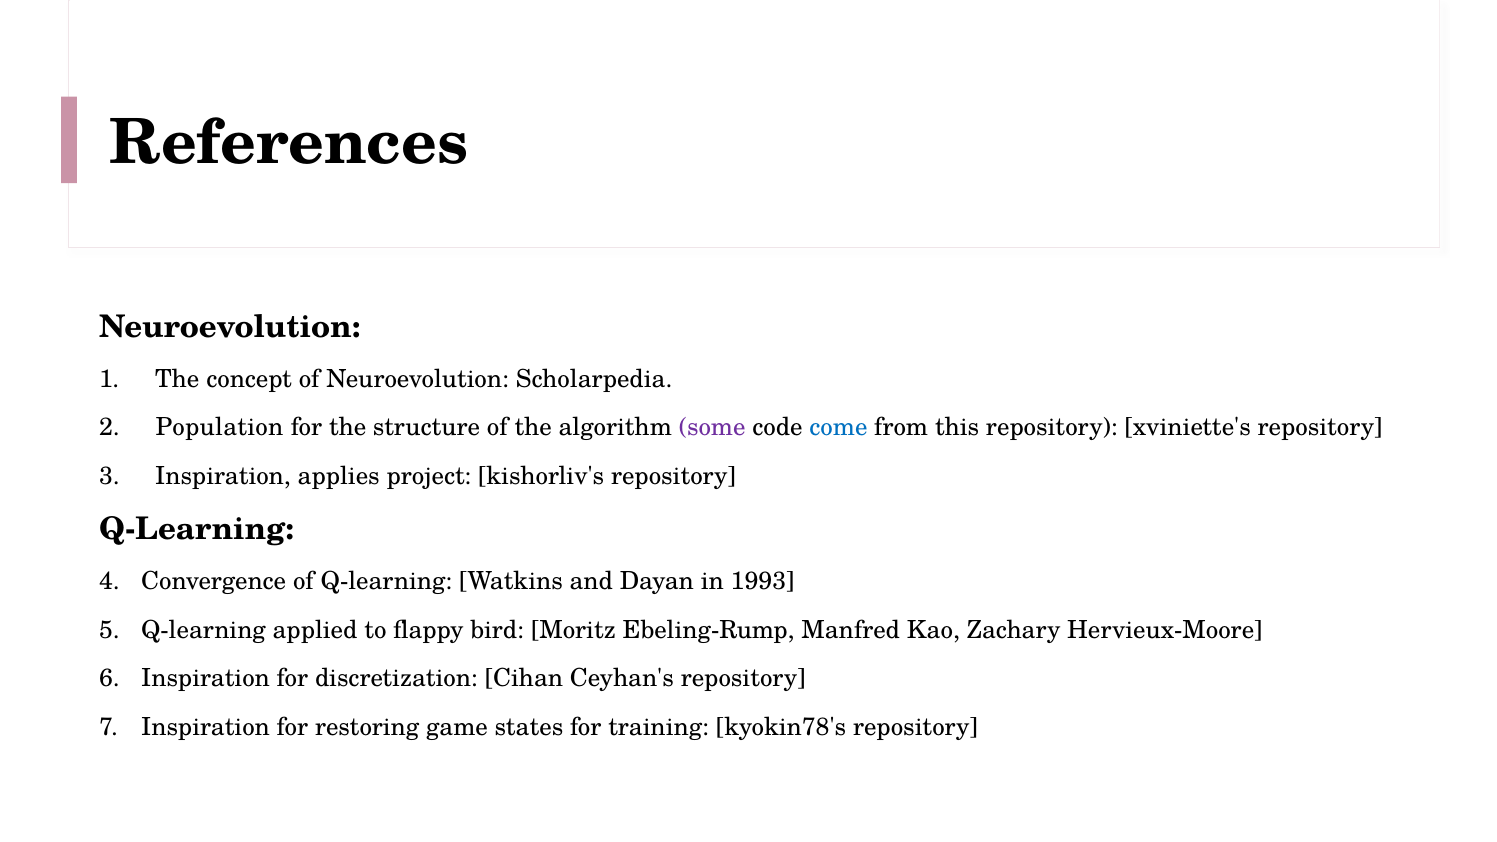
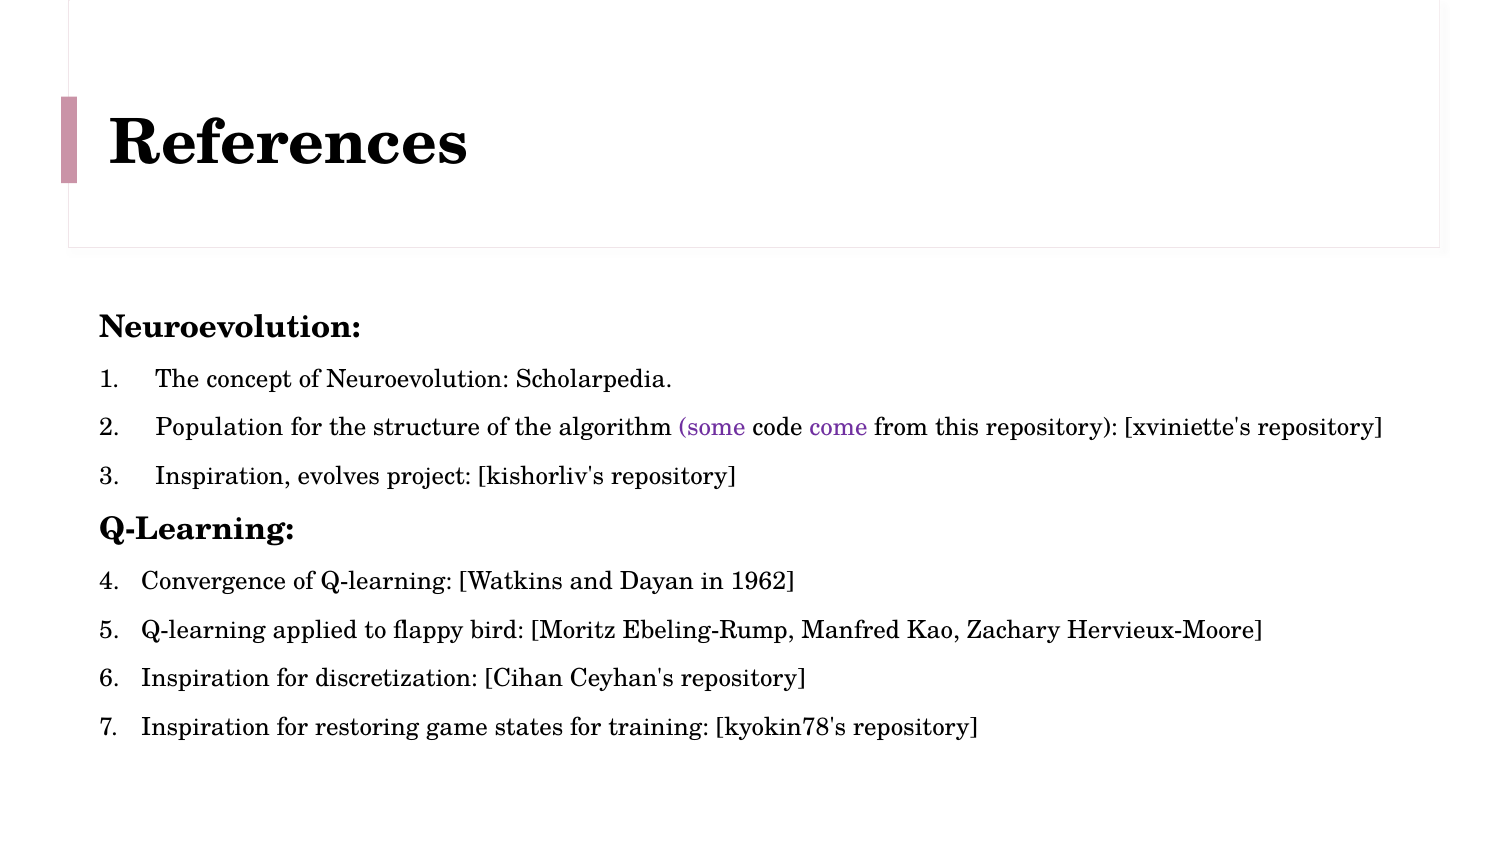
come colour: blue -> purple (838, 428)
applies: applies -> evolves (339, 476)
1993: 1993 -> 1962 (763, 582)
